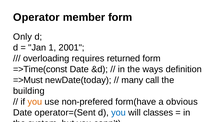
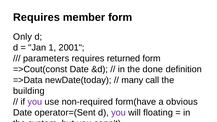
Operator: Operator -> Requires (36, 17)
overloading: overloading -> parameters (46, 58)
=>Time(const: =>Time(const -> =>Cout(const (40, 69)
ways: ways -> done (153, 69)
=>Must: =>Must -> =>Data (28, 80)
you colour: orange -> purple (35, 102)
non-prefered: non-prefered -> non-required (87, 102)
you colour: blue -> purple (118, 113)
classes: classes -> floating (158, 113)
